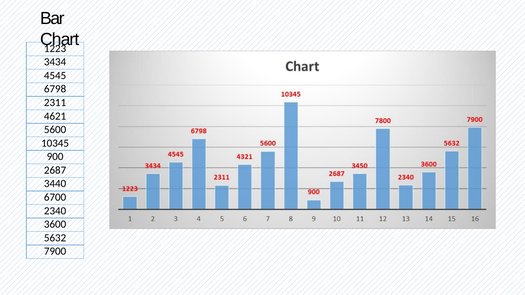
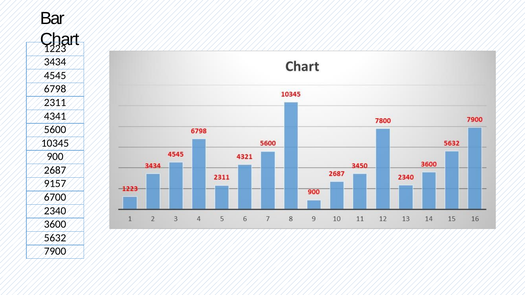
4621: 4621 -> 4341 (55, 116)
3440: 3440 -> 9157 (55, 184)
